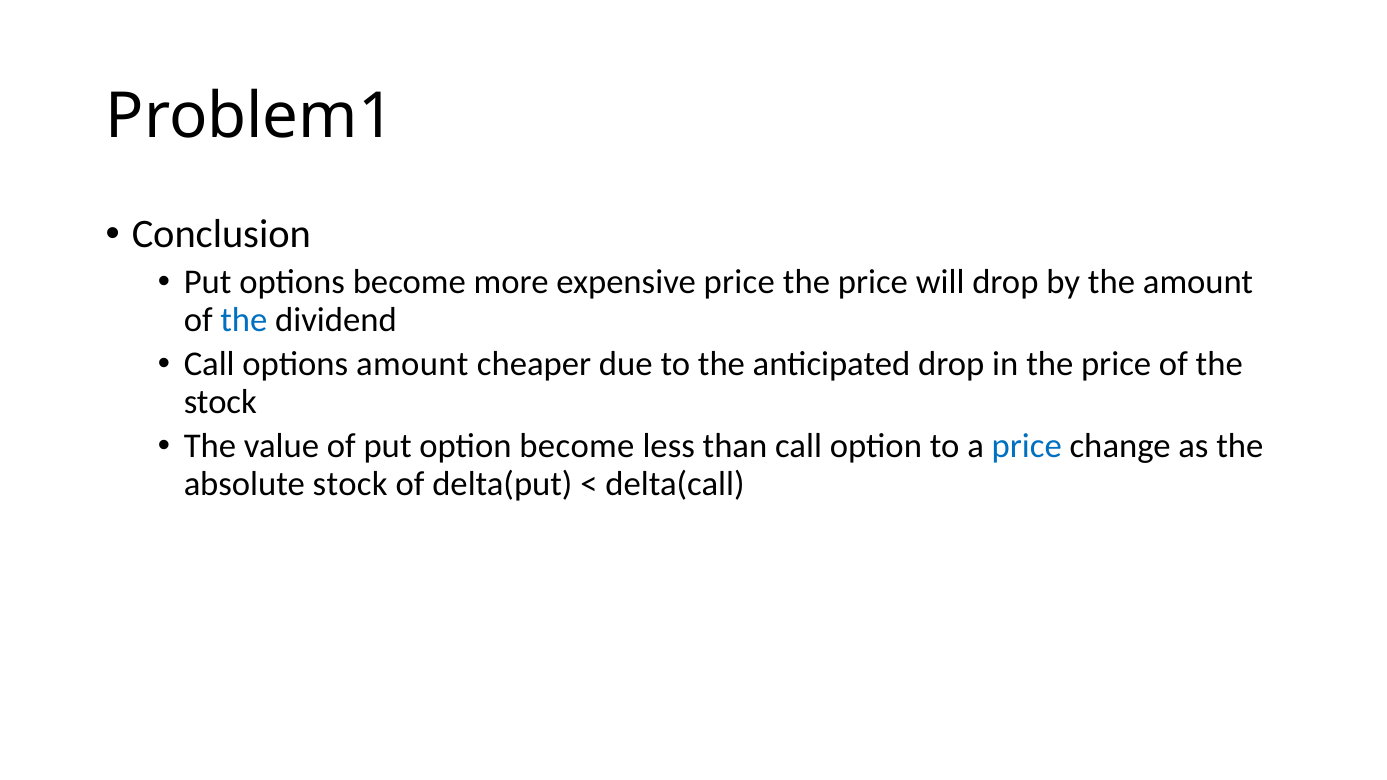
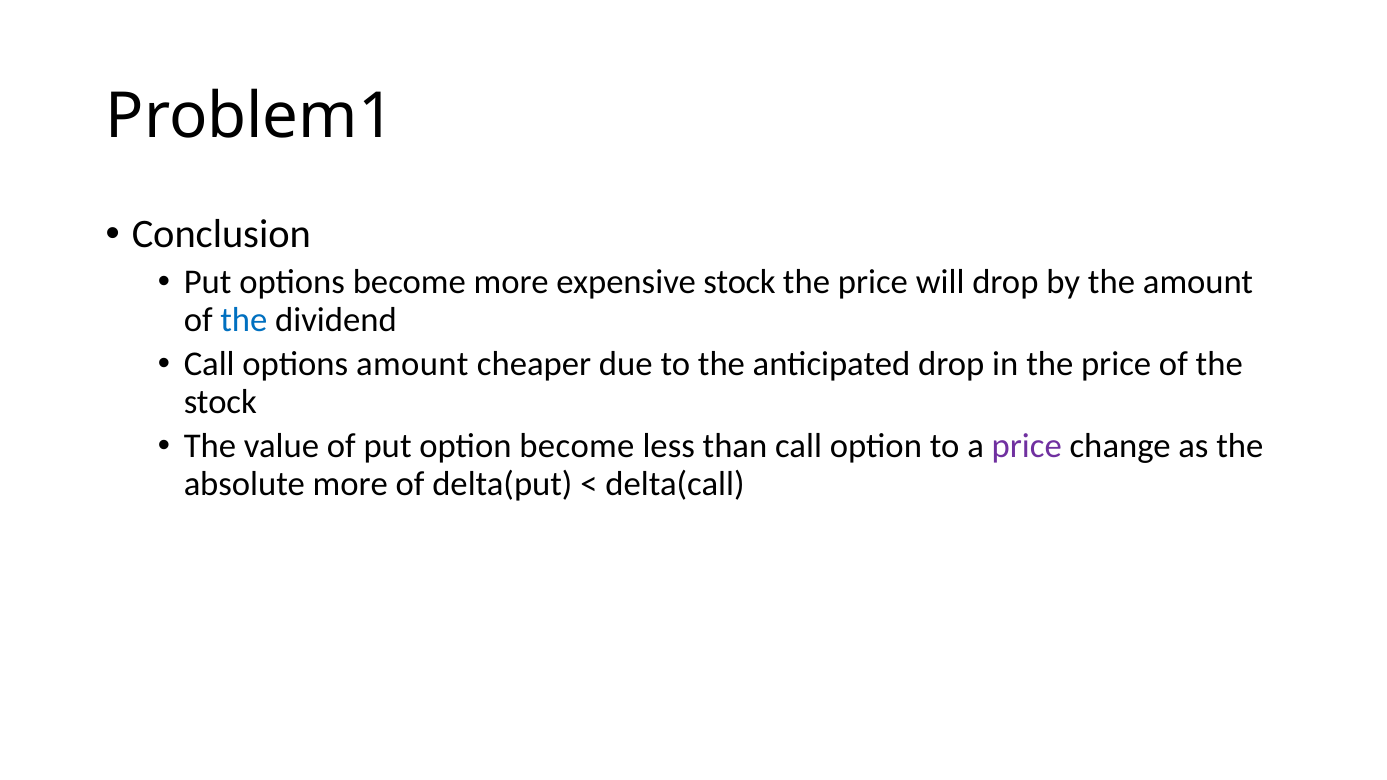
expensive price: price -> stock (740, 282)
price colour: blue -> purple (1027, 446)
absolute stock: stock -> more (350, 484)
